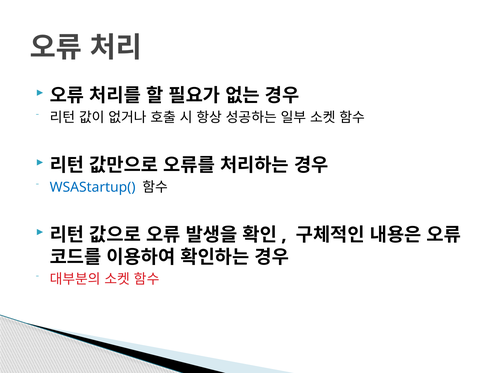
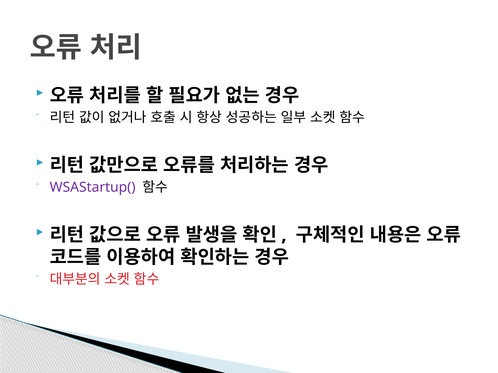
WSAStartup( colour: blue -> purple (93, 187)
